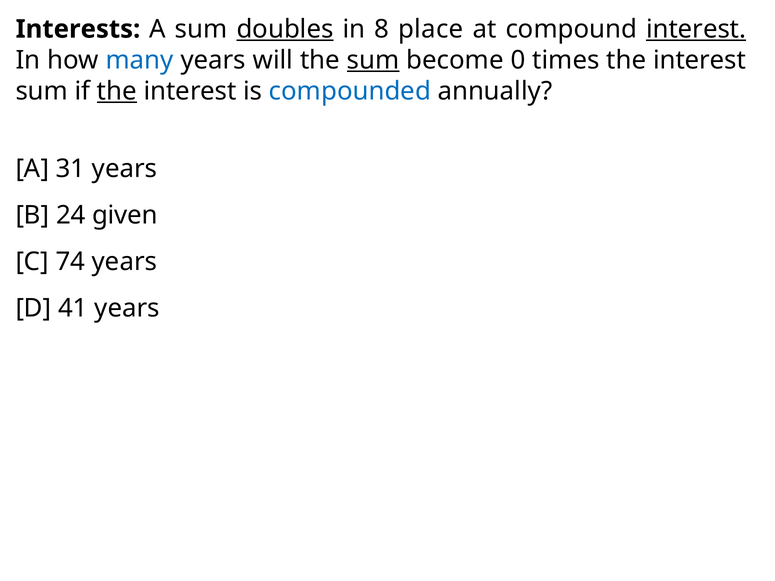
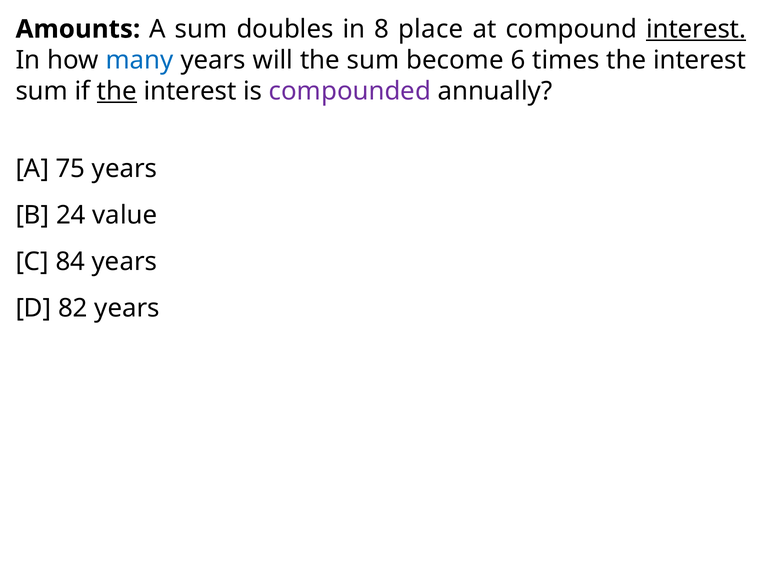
Interests: Interests -> Amounts (78, 29)
doubles underline: present -> none (285, 29)
sum underline: present -> none (373, 60)
0: 0 -> 6 (518, 60)
compounded colour: blue -> purple (350, 91)
31: 31 -> 75 (70, 169)
given: given -> value (125, 215)
74: 74 -> 84 (70, 262)
41: 41 -> 82 (73, 308)
